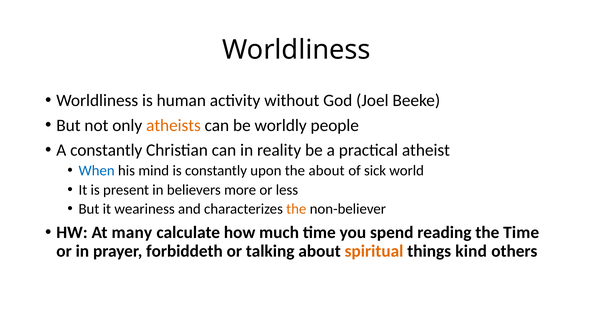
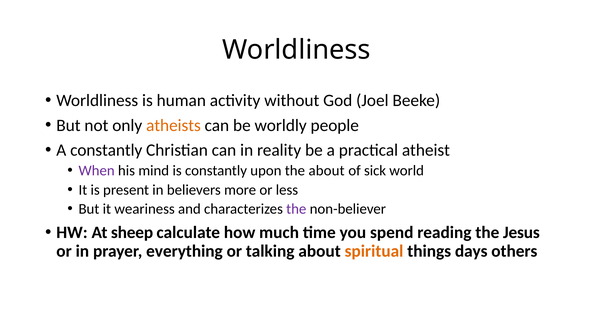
When colour: blue -> purple (97, 170)
the colour: orange -> purple (296, 209)
many: many -> sheep (132, 232)
the Time: Time -> Jesus (521, 232)
forbiddeth: forbiddeth -> everything (184, 251)
kind: kind -> days (471, 251)
